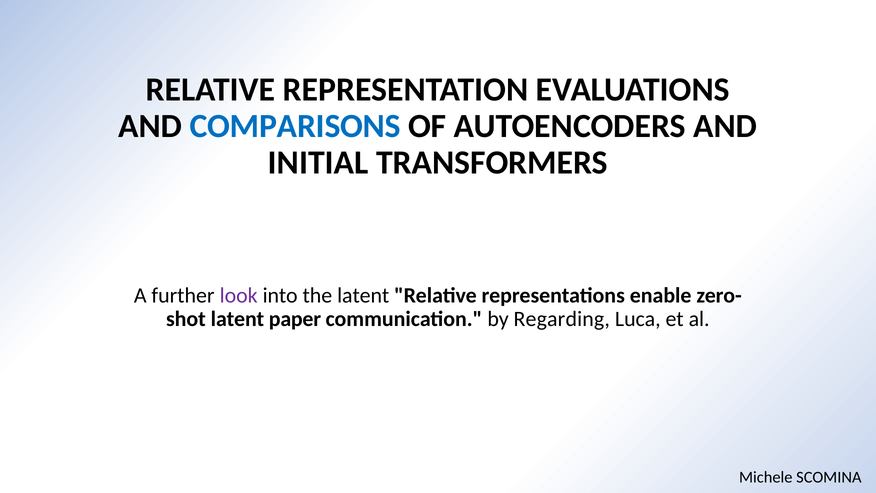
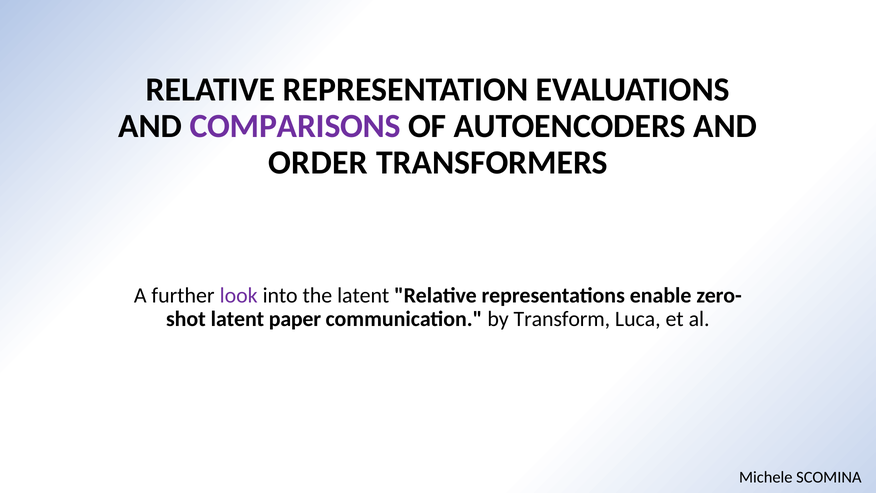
COMPARISONS colour: blue -> purple (295, 126)
INITIAL: INITIAL -> ORDER (318, 163)
Regarding: Regarding -> Transform (562, 319)
